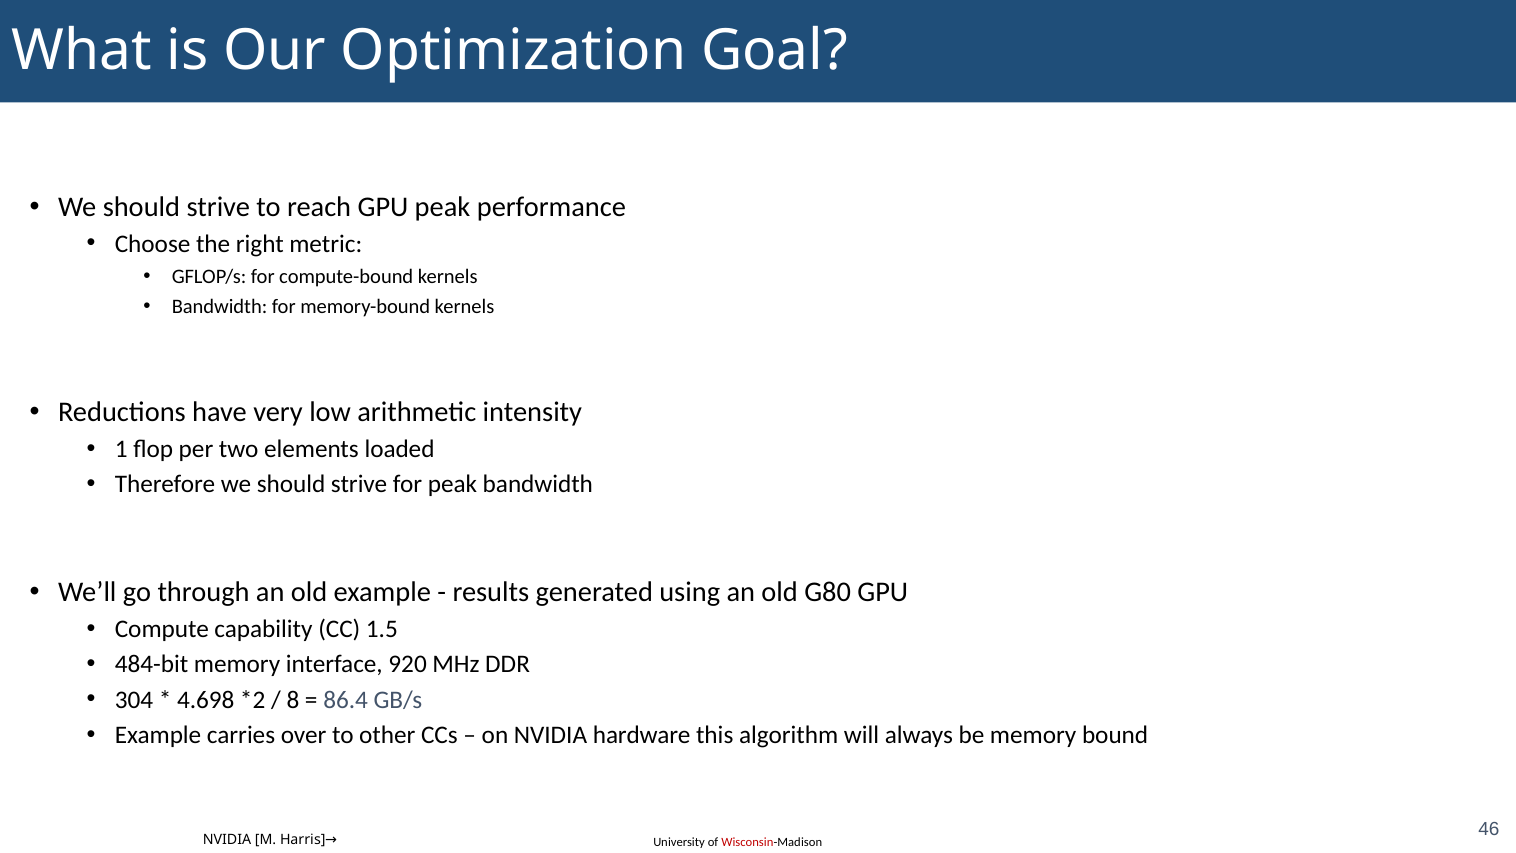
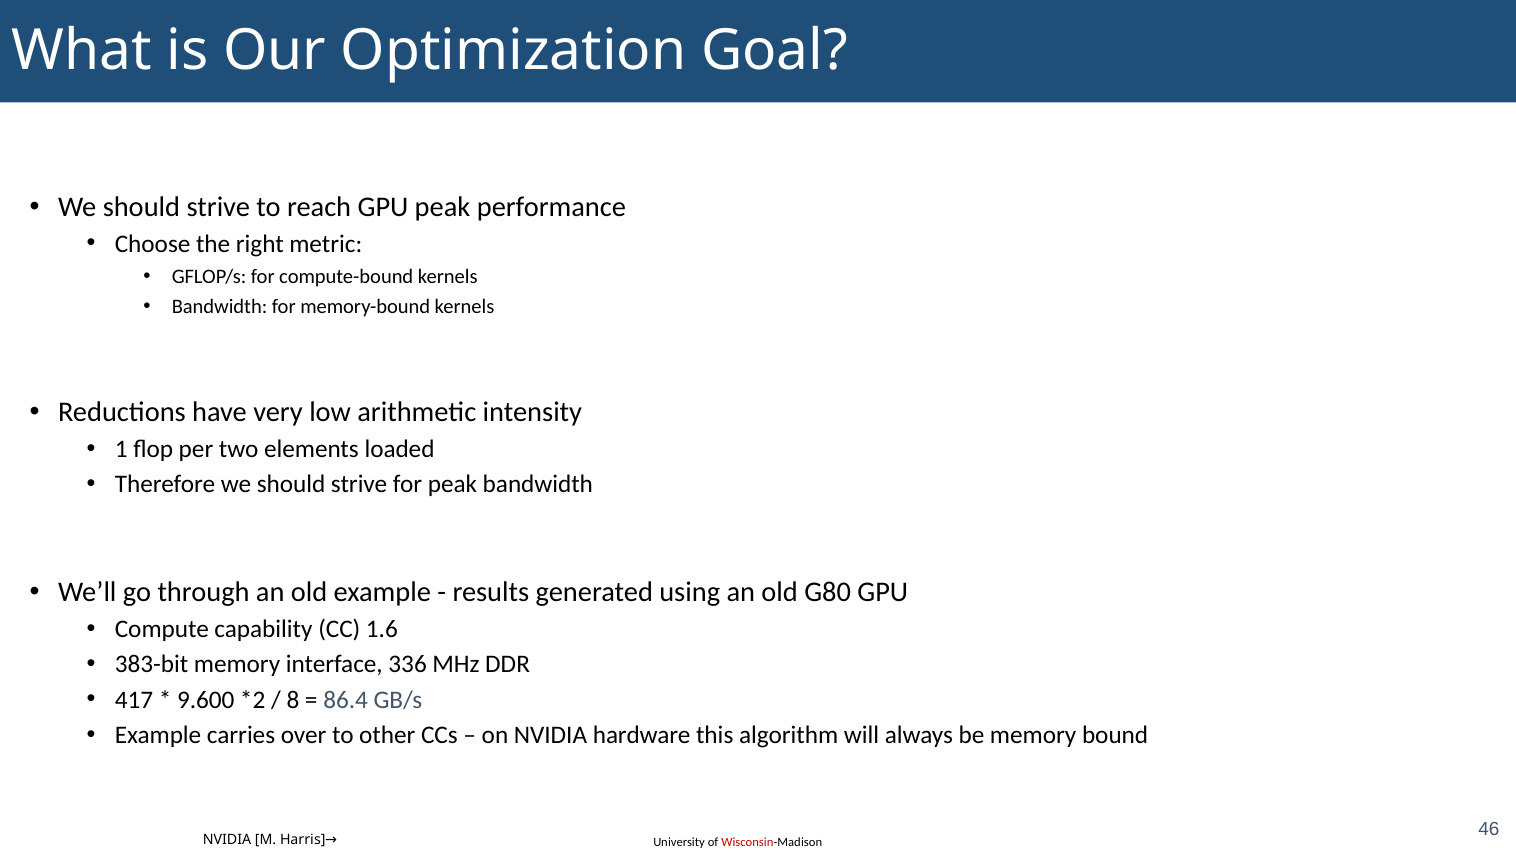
1.5: 1.5 -> 1.6 (382, 629)
484-bit: 484-bit -> 383-bit (152, 664)
920: 920 -> 336 (408, 664)
304: 304 -> 417 (134, 699)
4.698: 4.698 -> 9.600 (206, 699)
